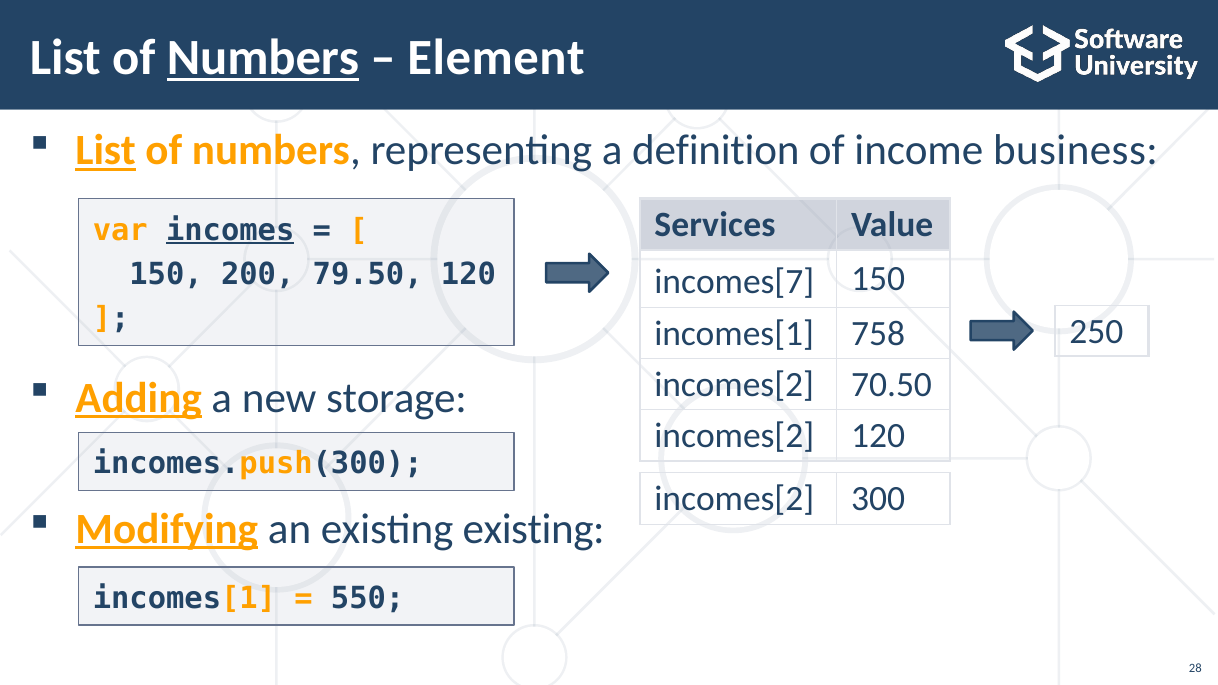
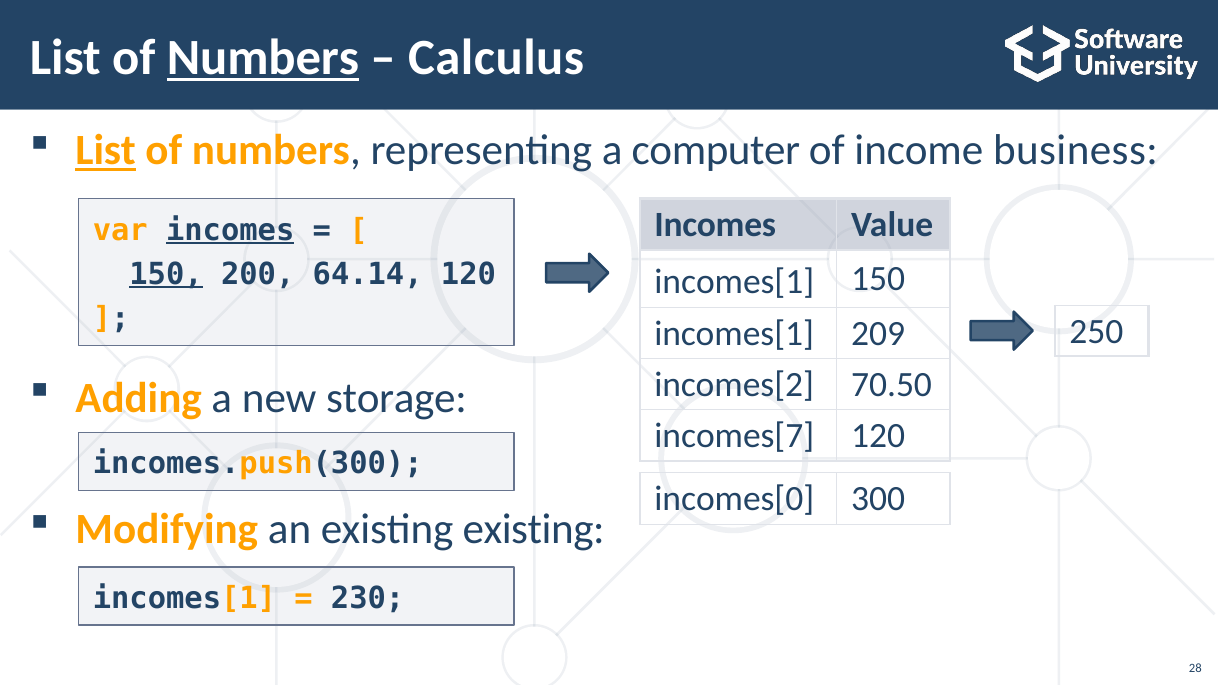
Element: Element -> Calculus (496, 58)
definition: definition -> computer (716, 151)
Services: Services -> Incomes (715, 225)
150 underline: none -> present (166, 274)
79.50: 79.50 -> 64.14 (368, 274)
incomes[7: incomes[7 -> incomes[1 (734, 281)
758: 758 -> 209 (878, 334)
Adding underline: present -> none (139, 398)
incomes[2: incomes[2 -> incomes[7 (734, 436)
incomes[2: incomes[2 -> incomes[0 (734, 499)
Modifying underline: present -> none (167, 529)
550: 550 -> 230 (368, 598)
